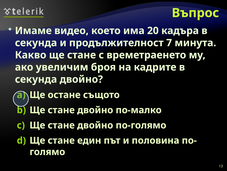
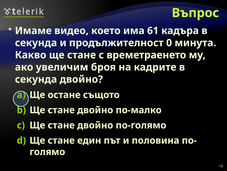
20: 20 -> 61 (153, 31)
7: 7 -> 0 (169, 43)
